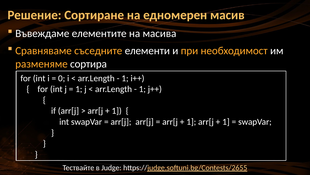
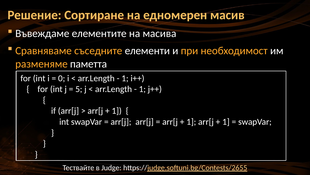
сортира: сортира -> паметта (88, 64)
1: 1 -> 5 (79, 89)
